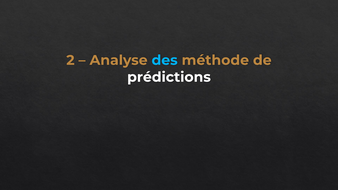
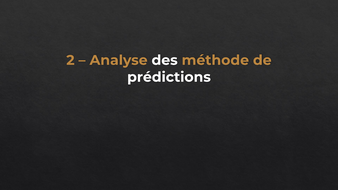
des colour: light blue -> white (165, 60)
